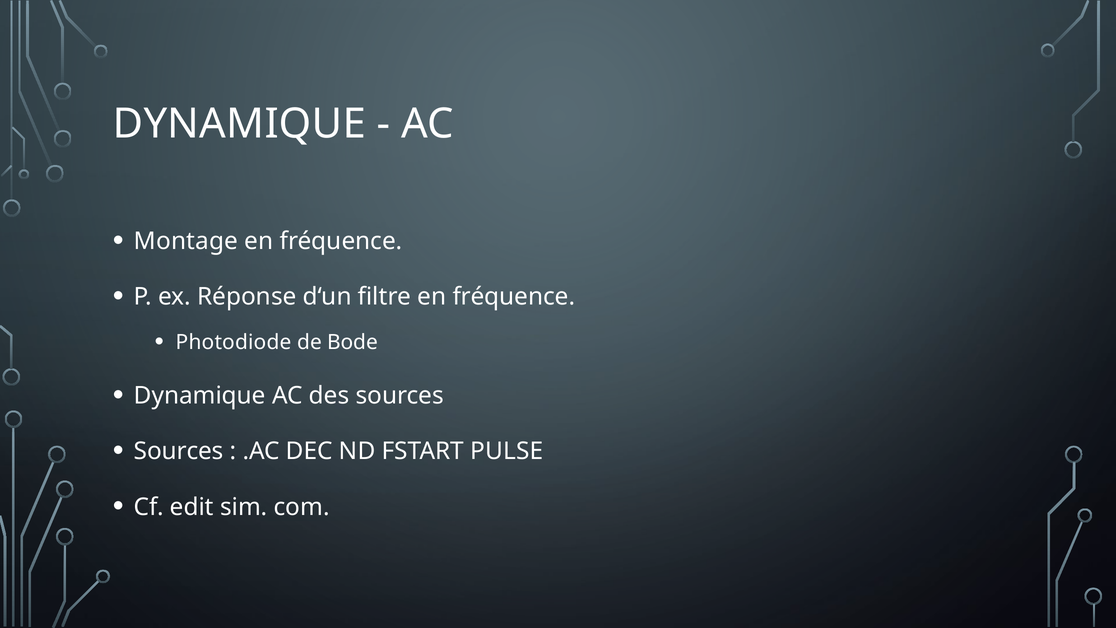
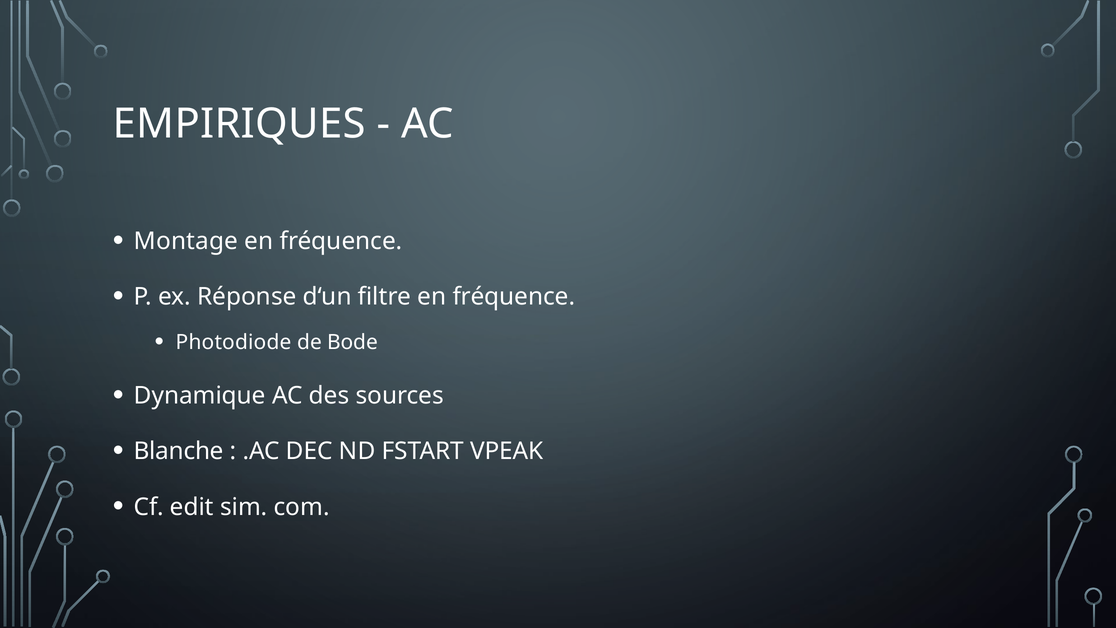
DYNAMIQUE: DYNAMIQUE -> EMPIRIQUES (239, 124)
Sources: Sources -> Blanche (179, 451)
PULSE: PULSE -> VPEAK (507, 451)
